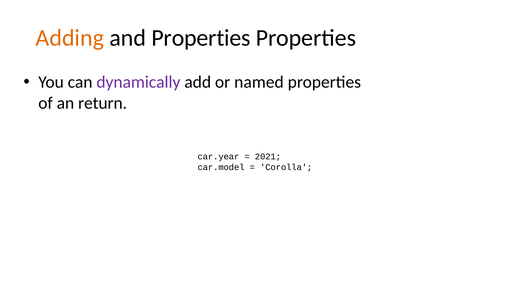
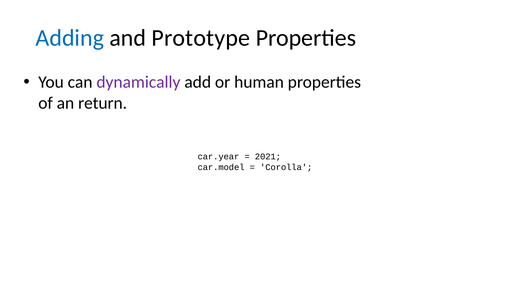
Adding colour: orange -> blue (70, 38)
and Properties: Properties -> Prototype (201, 38)
named: named -> human (259, 82)
